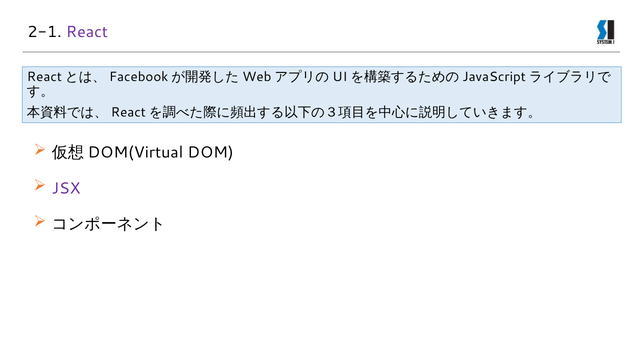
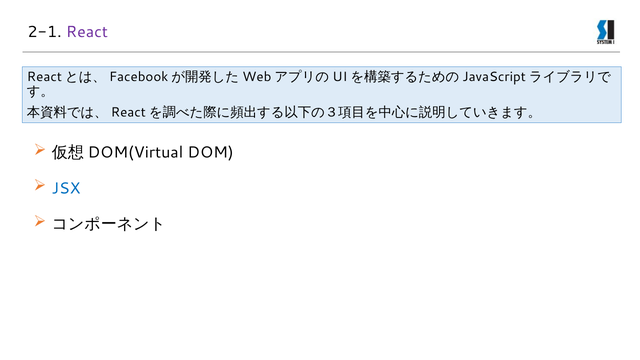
JSX colour: purple -> blue (66, 188)
